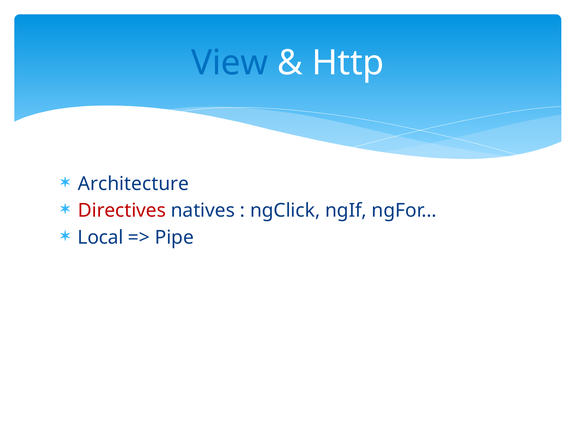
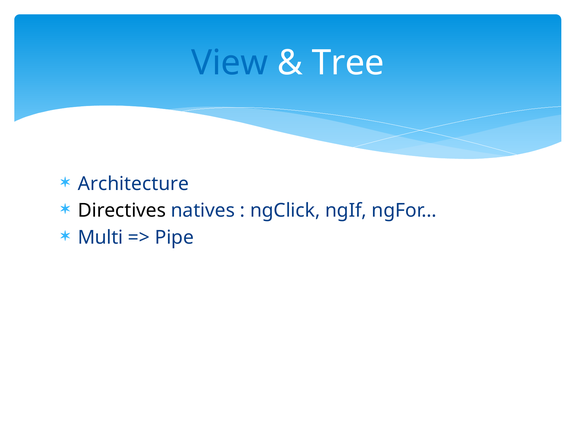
Http: Http -> Tree (348, 63)
Directives colour: red -> black (122, 211)
Local: Local -> Multi (100, 238)
